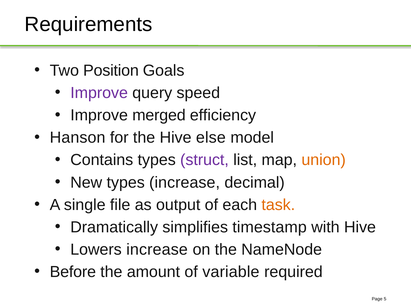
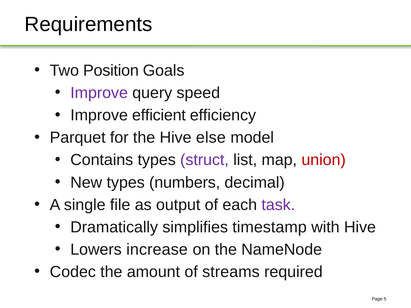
merged: merged -> efficient (159, 115)
Hanson: Hanson -> Parquet (78, 138)
union colour: orange -> red (324, 160)
types increase: increase -> numbers (185, 183)
task colour: orange -> purple (278, 205)
Before: Before -> Codec (73, 272)
variable: variable -> streams (231, 272)
